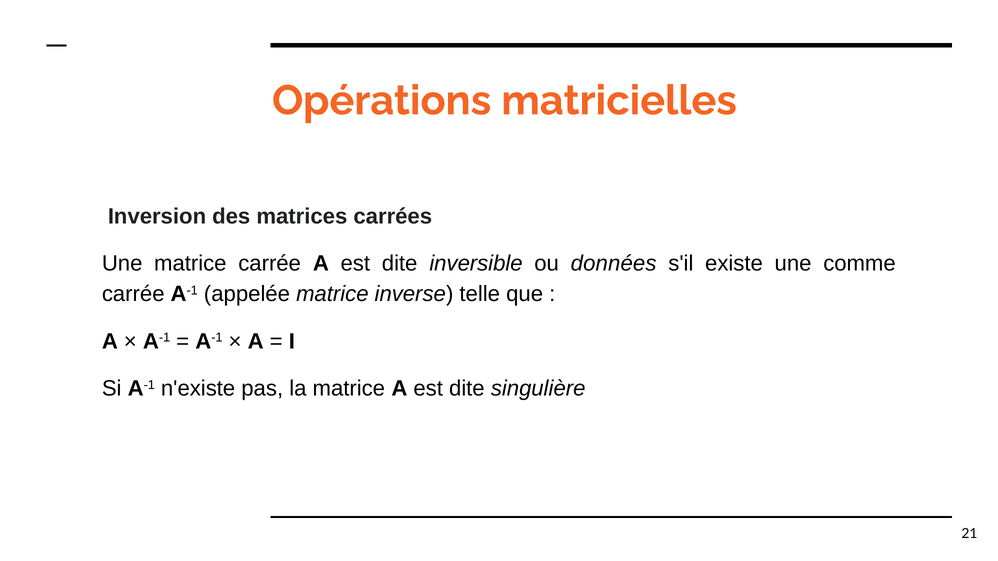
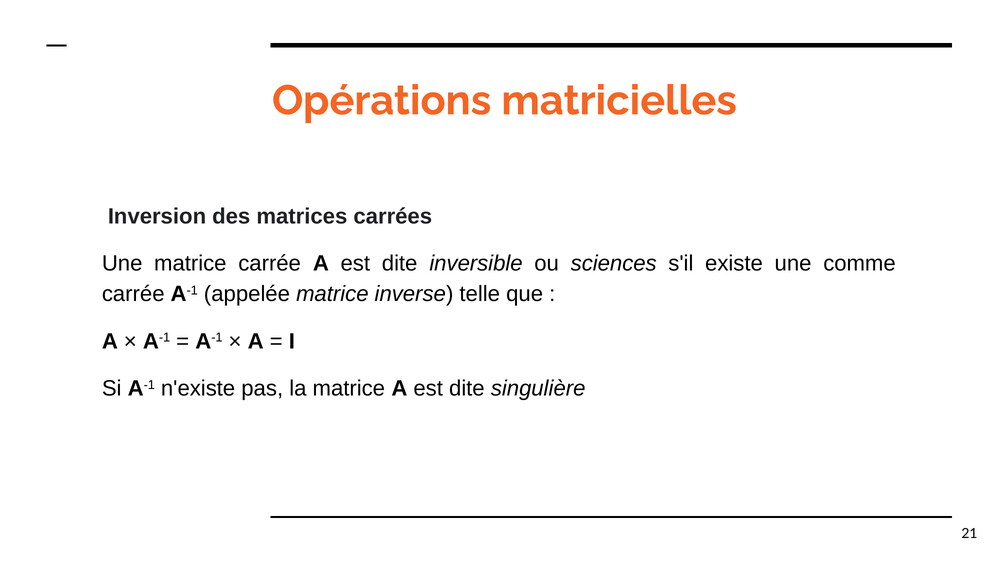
données: données -> sciences (614, 264)
